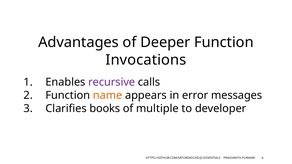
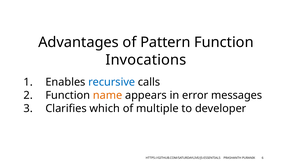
Deeper: Deeper -> Pattern (165, 42)
recursive colour: purple -> blue (112, 82)
books: books -> which (105, 109)
